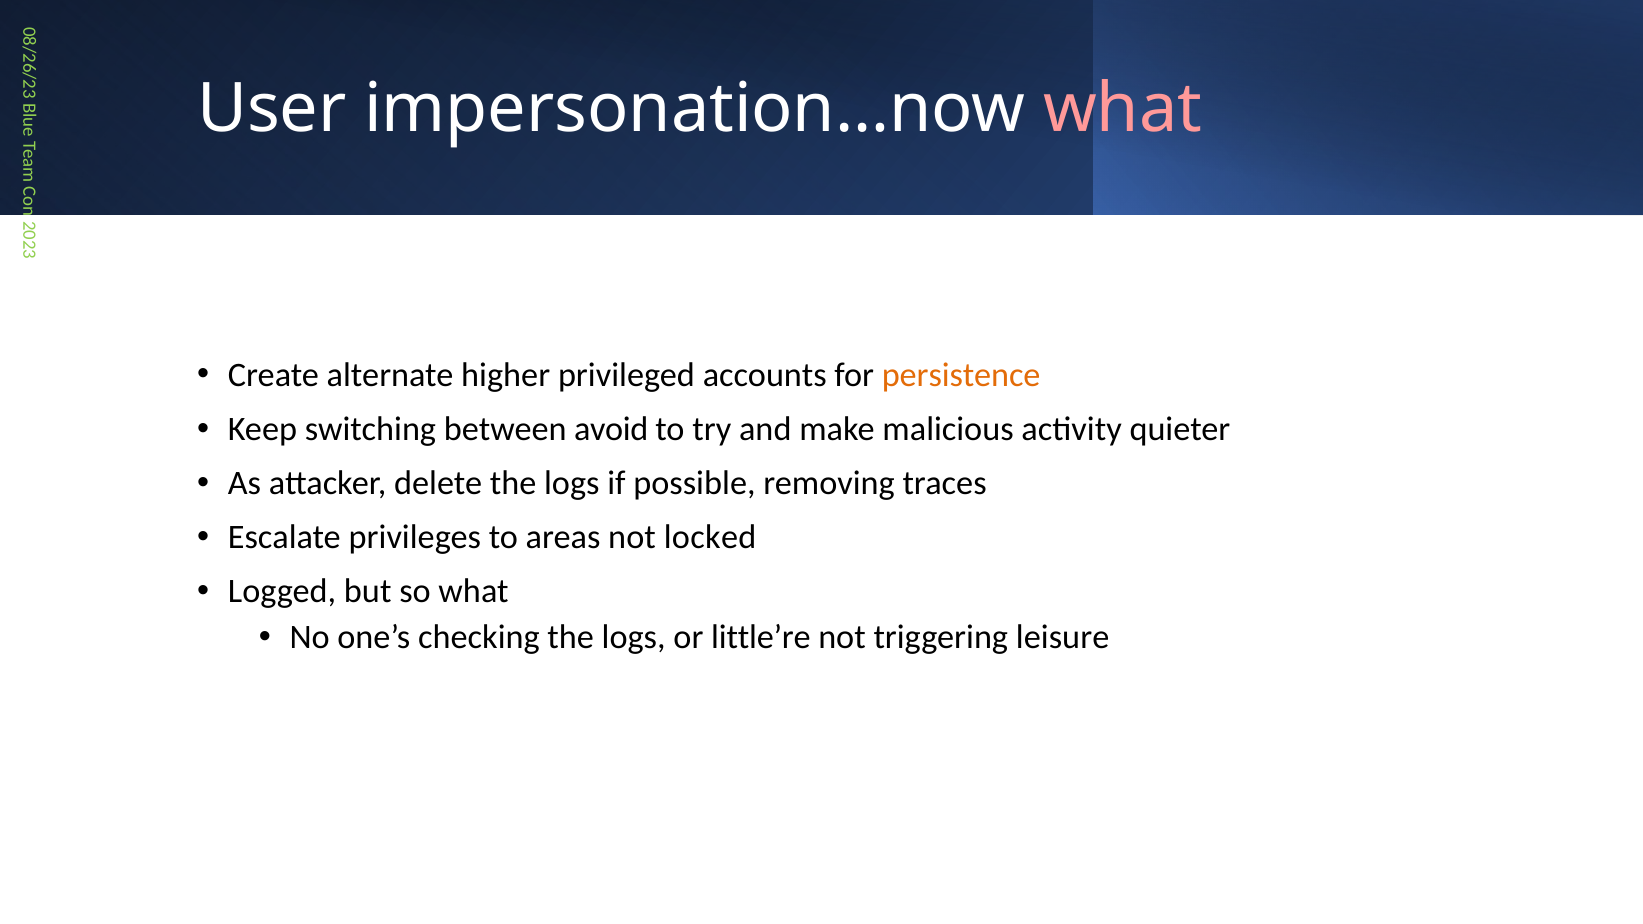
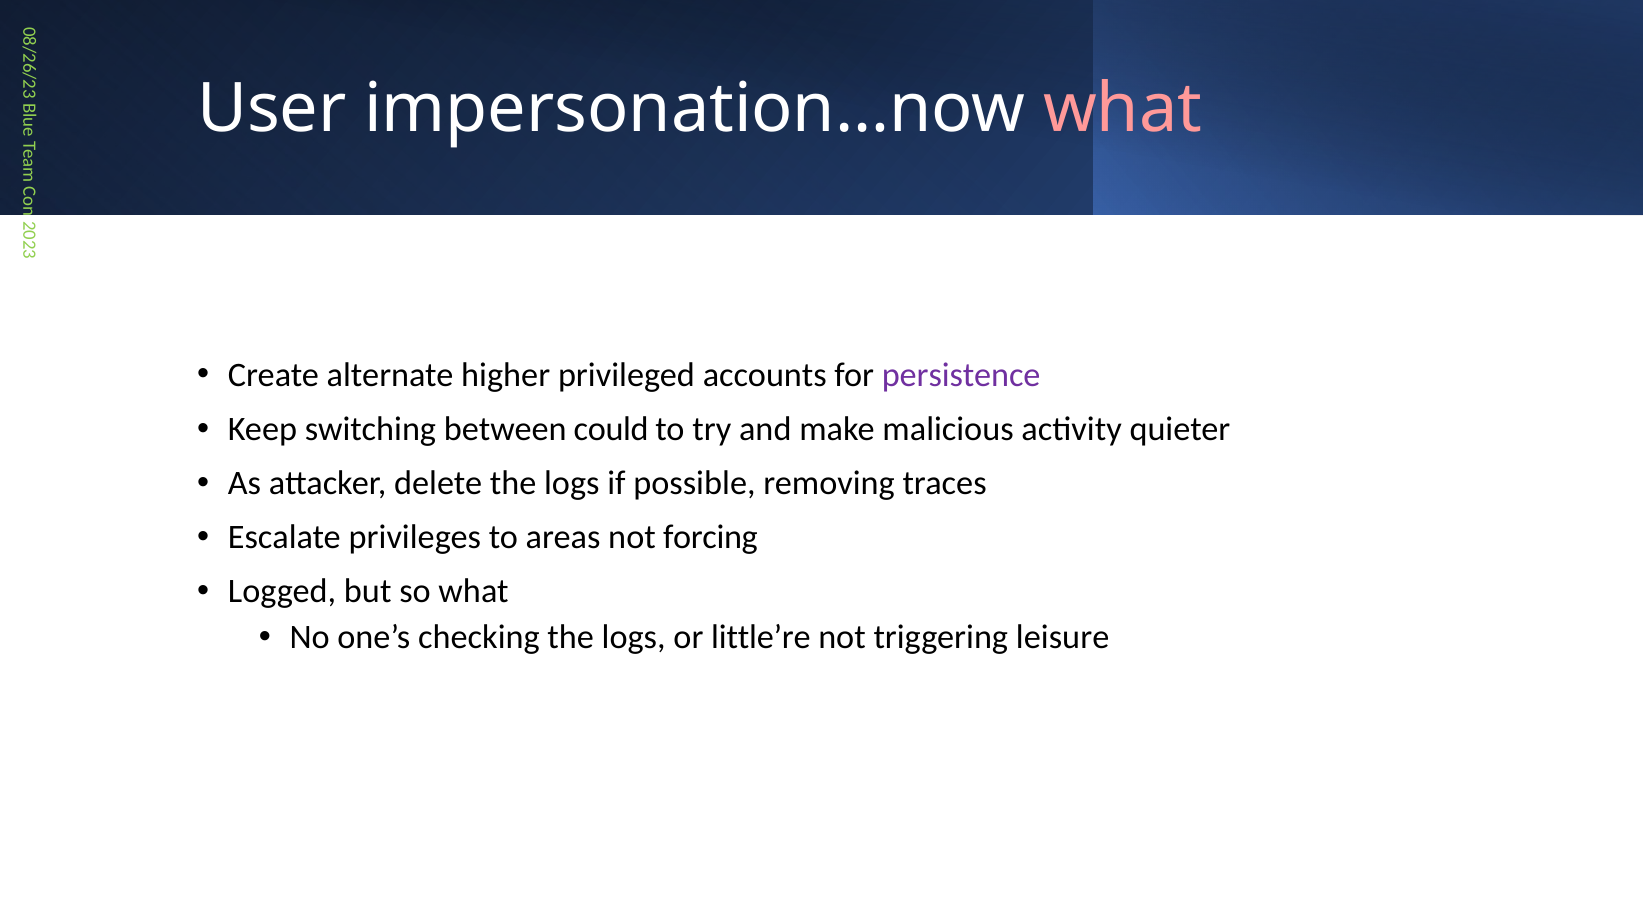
persistence colour: orange -> purple (961, 375)
avoid: avoid -> could (611, 429)
locked: locked -> forcing (710, 538)
